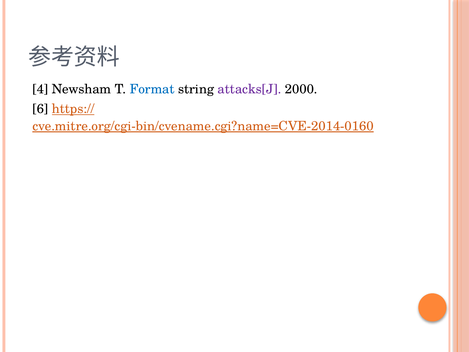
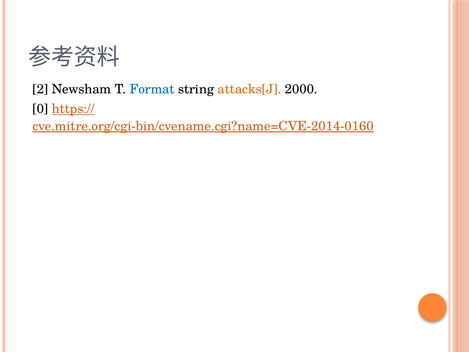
4: 4 -> 2 (40, 89)
attacks[J colour: purple -> orange (249, 89)
6: 6 -> 0 (40, 109)
